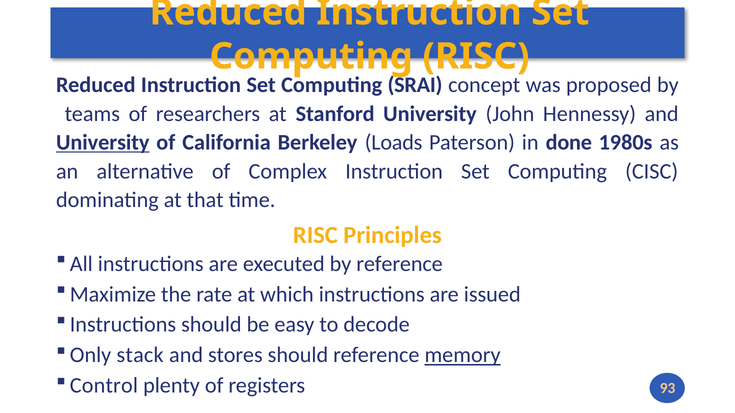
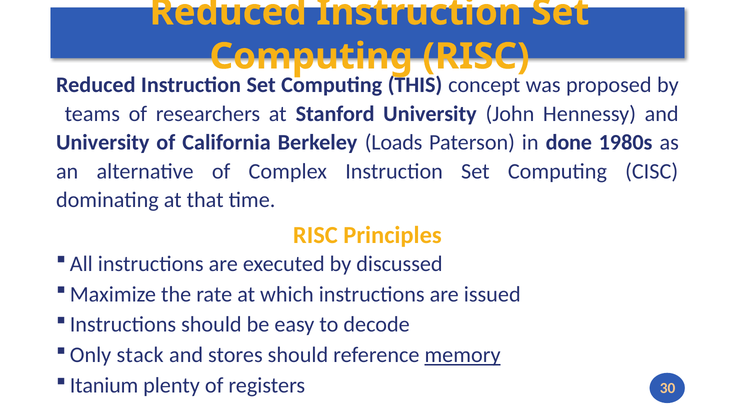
SRAI: SRAI -> THIS (415, 85)
University underline: present -> none (103, 143)
by reference: reference -> discussed (399, 264)
Control: Control -> Itanium (104, 386)
93: 93 -> 30 (668, 389)
